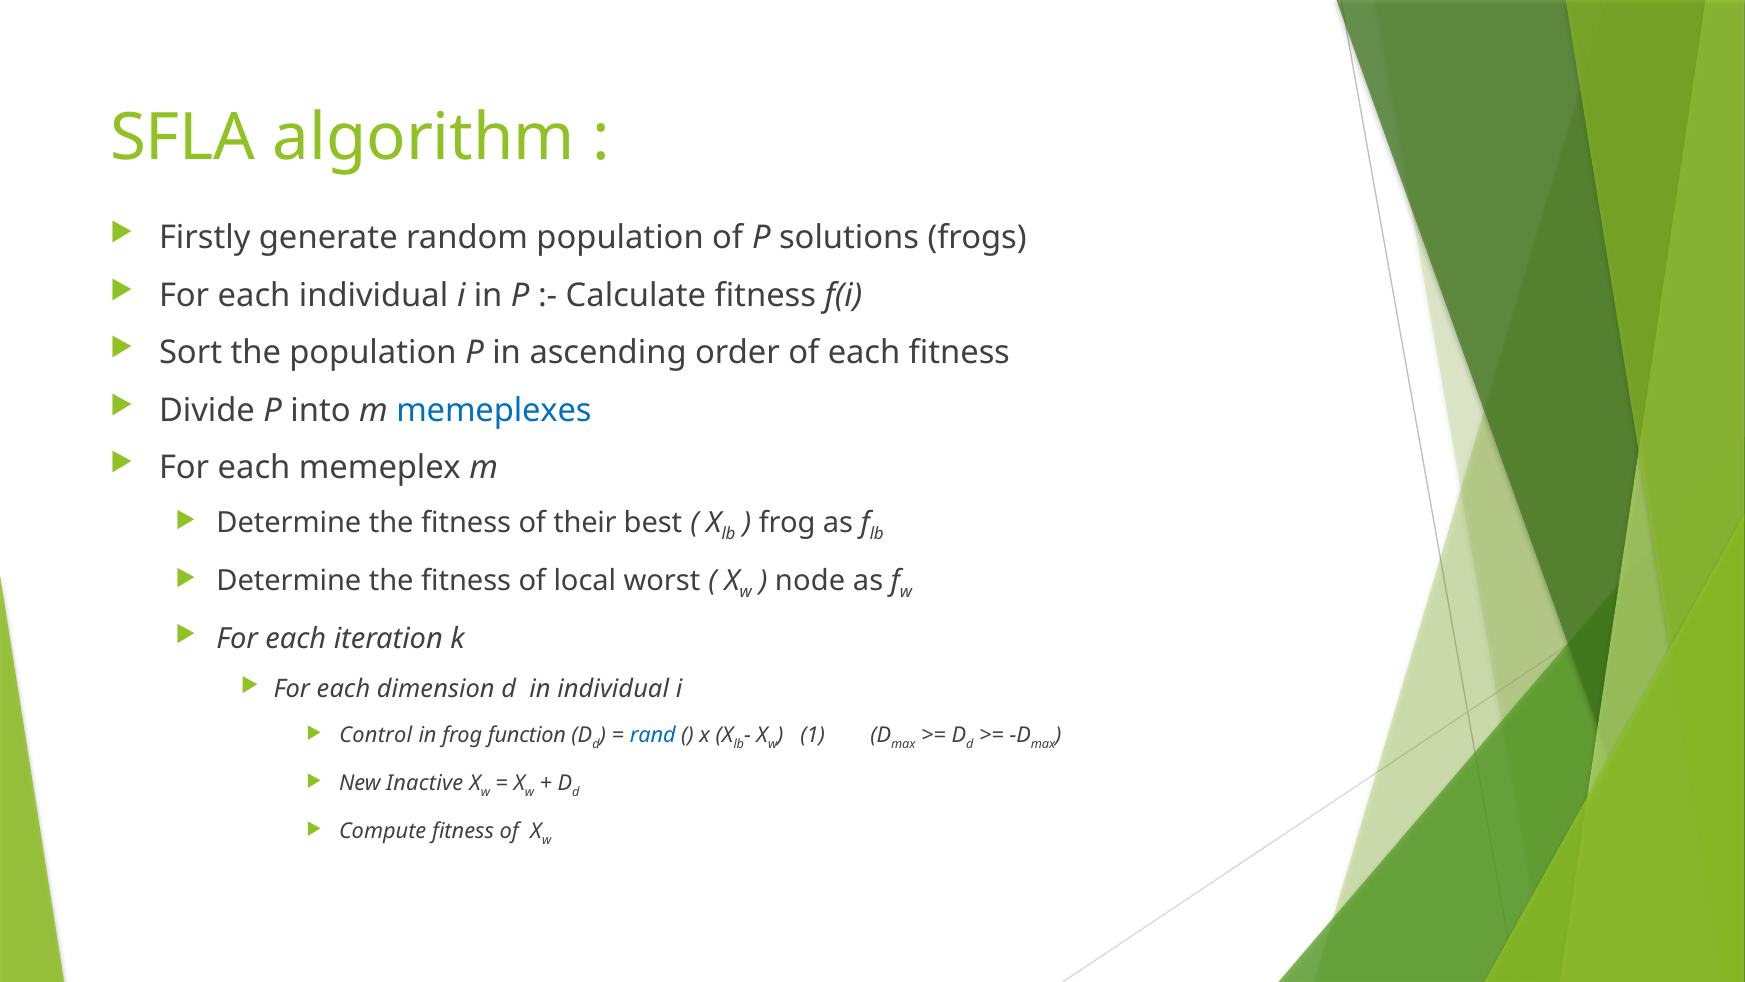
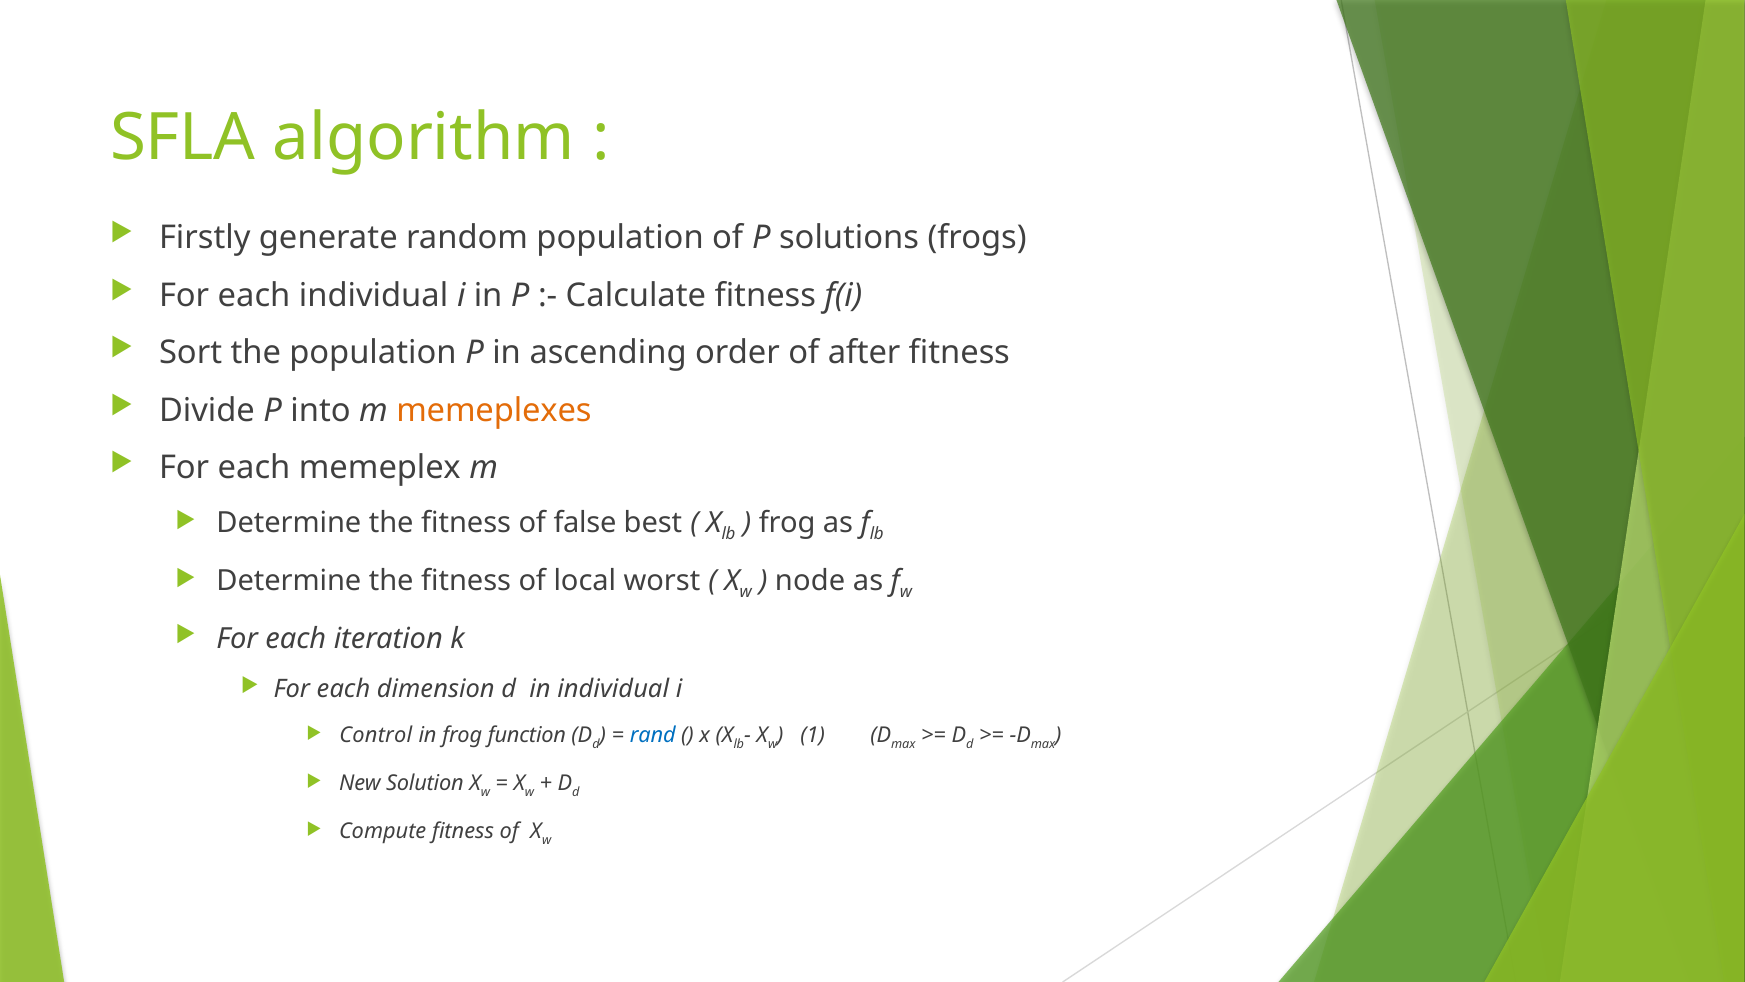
of each: each -> after (864, 353)
memeplexes colour: blue -> orange (494, 410)
their: their -> false (585, 523)
Inactive: Inactive -> Solution (425, 783)
